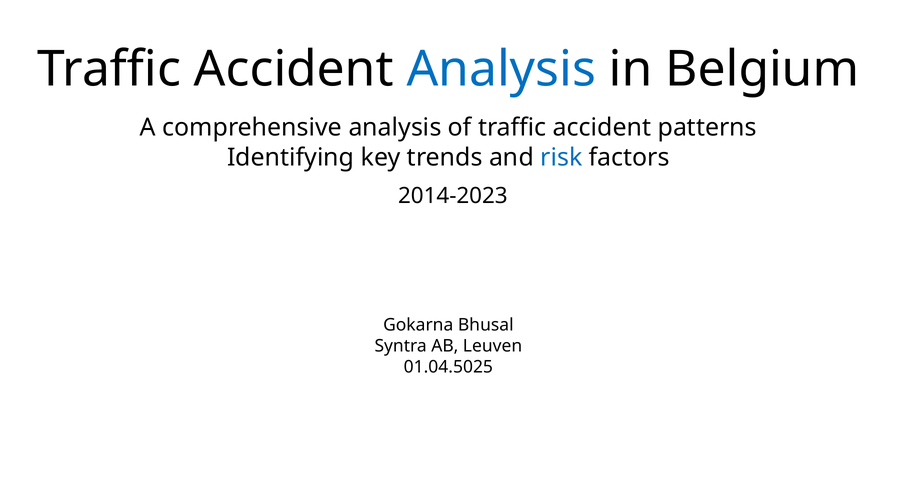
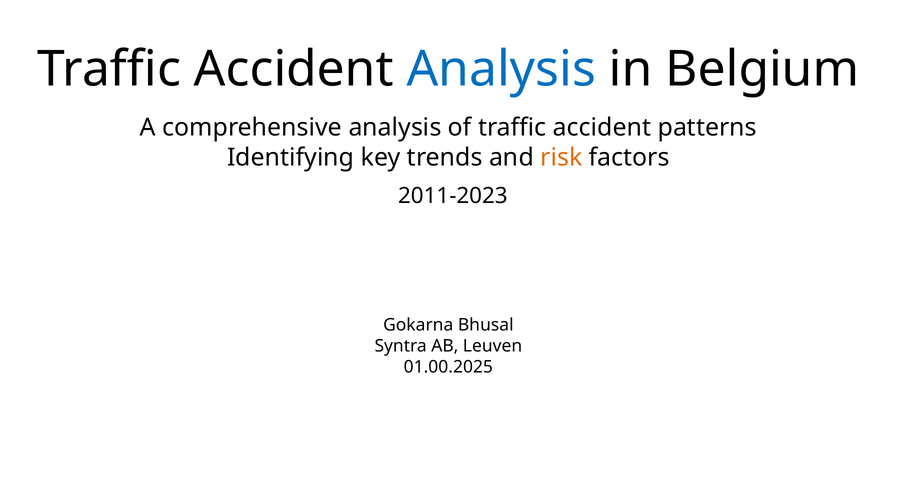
risk colour: blue -> orange (561, 158)
2014-2023: 2014-2023 -> 2011-2023 (453, 196)
01.04.5025: 01.04.5025 -> 01.00.2025 (448, 367)
